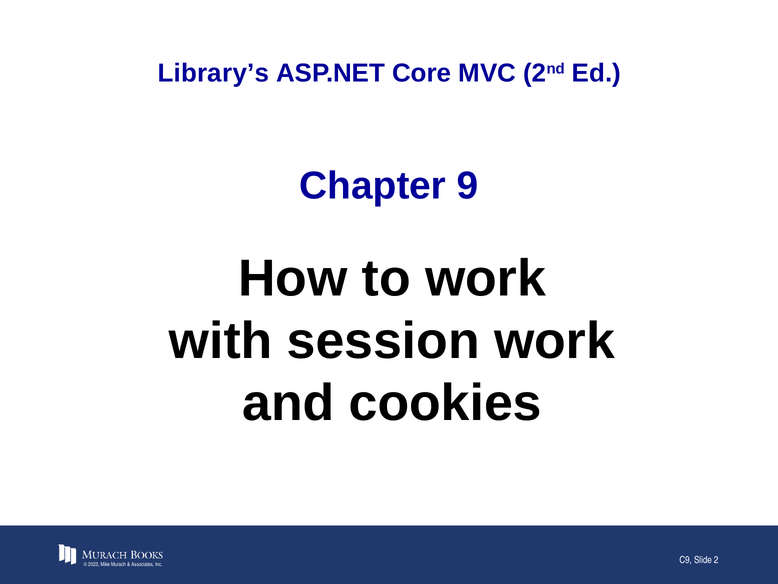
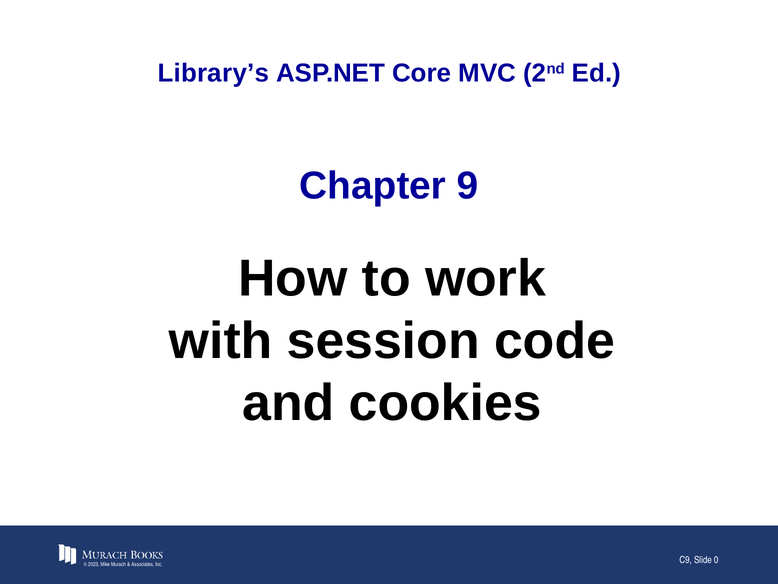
session work: work -> code (555, 341)
2: 2 -> 0 (716, 560)
